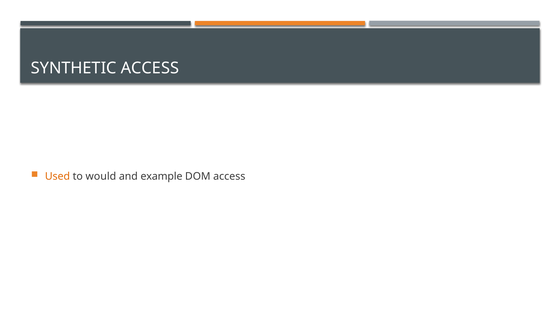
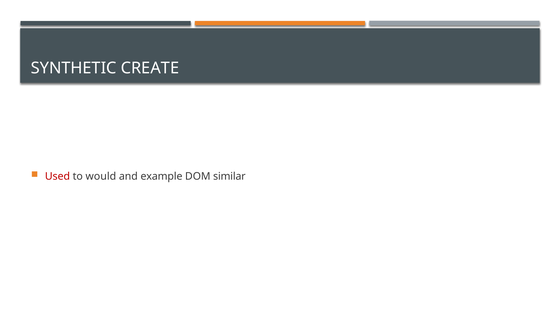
SYNTHETIC ACCESS: ACCESS -> CREATE (150, 68)
Used colour: orange -> red (57, 176)
DOM access: access -> similar (229, 176)
